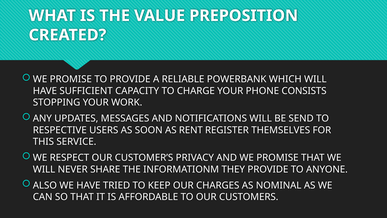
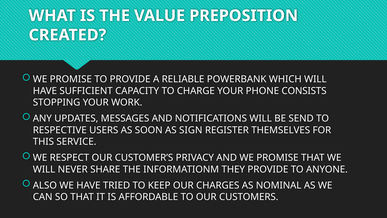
RENT: RENT -> SIGN (191, 130)
